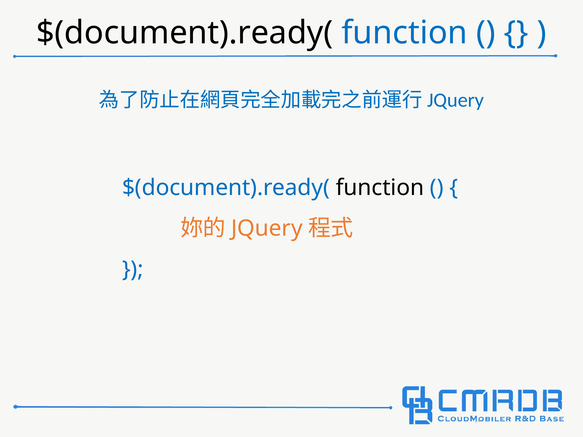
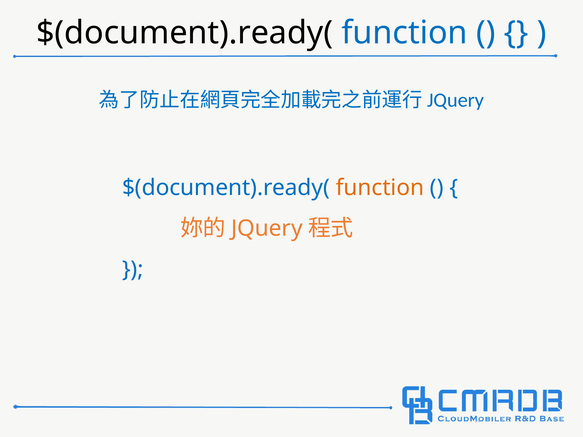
function colour: black -> orange (380, 188)
